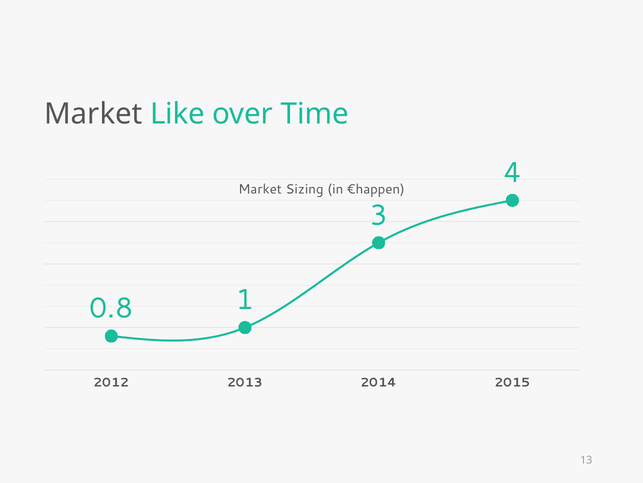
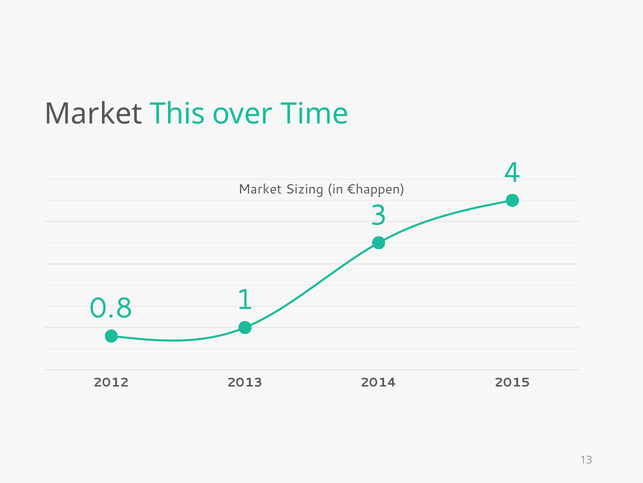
Like: Like -> This (178, 114)
